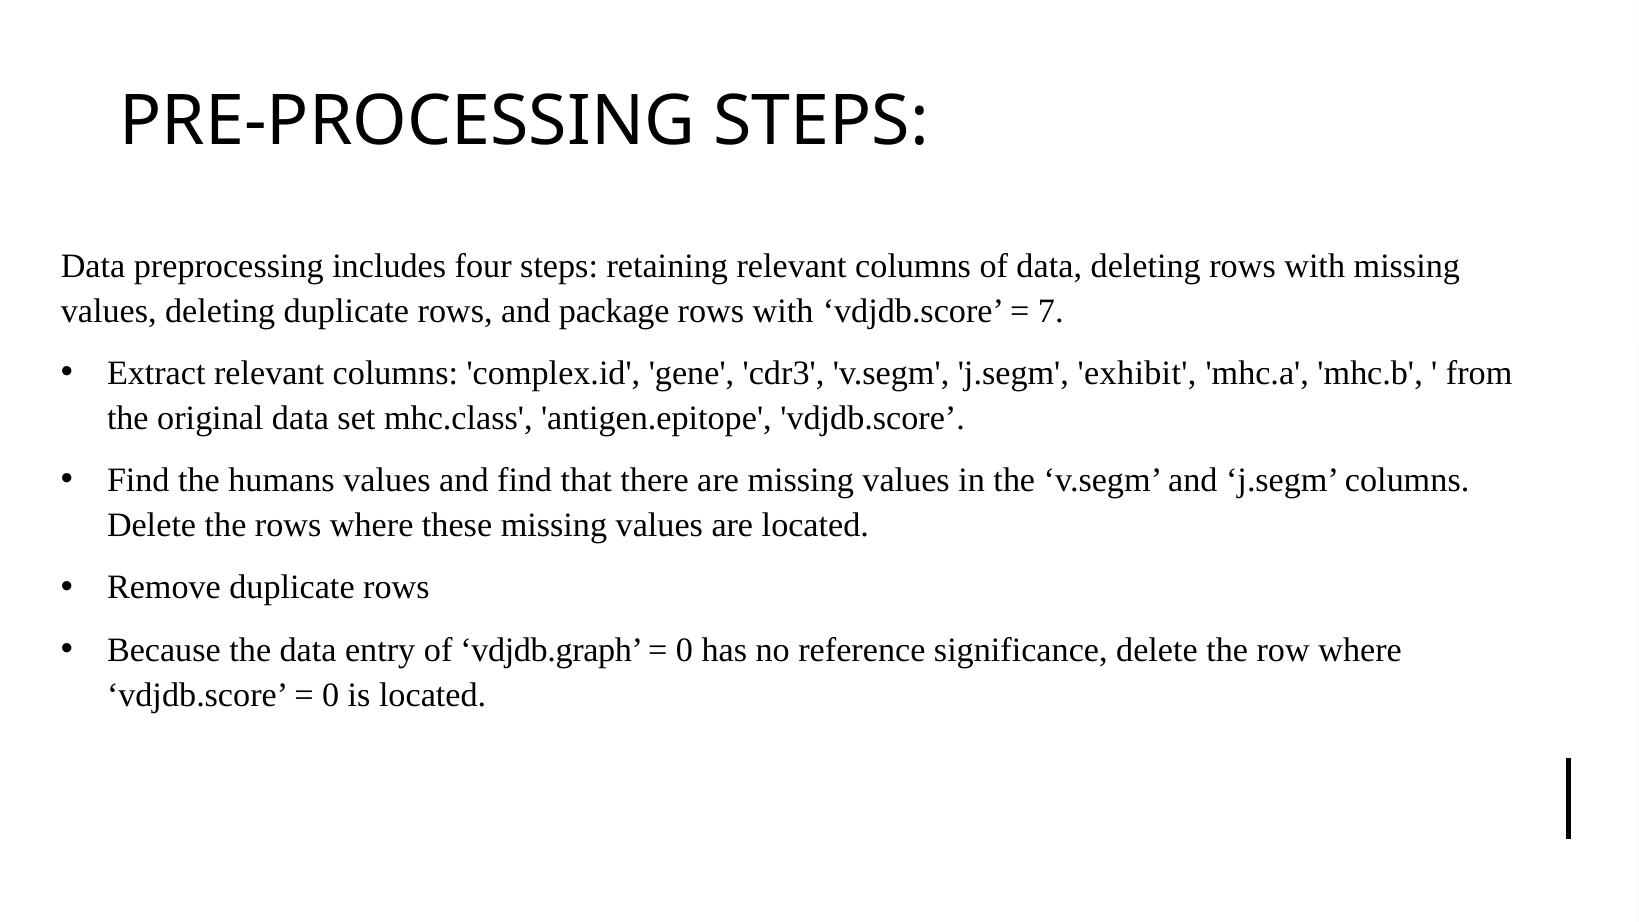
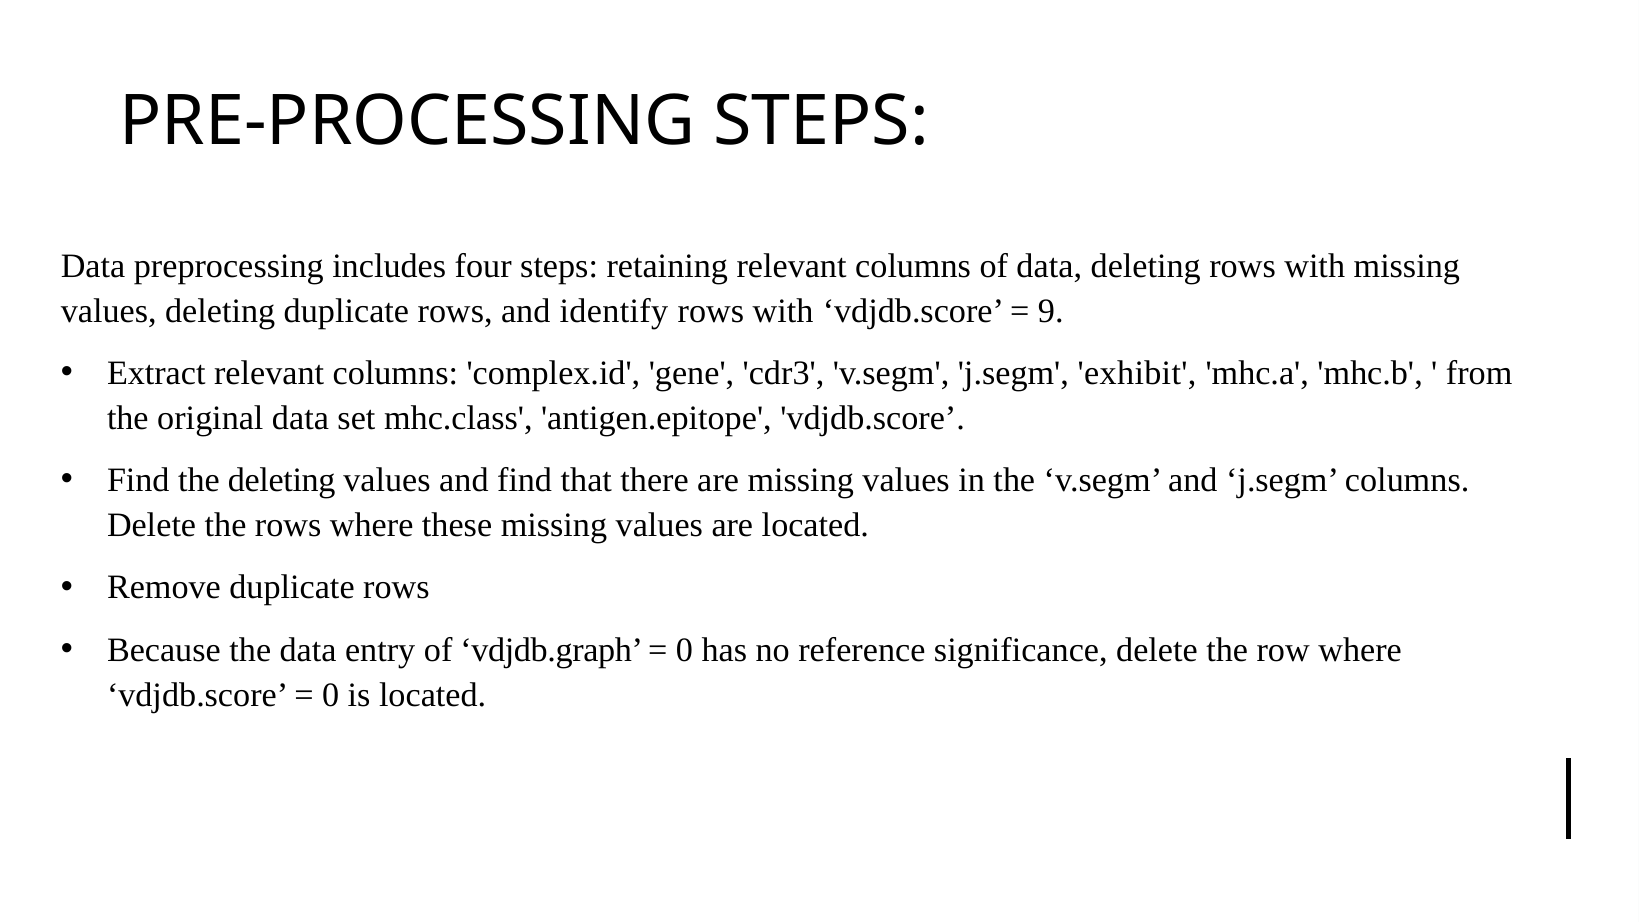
package: package -> identify (614, 311)
7: 7 -> 9 (1051, 311)
the humans: humans -> deleting (282, 480)
